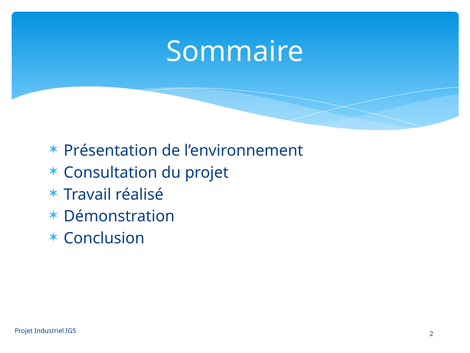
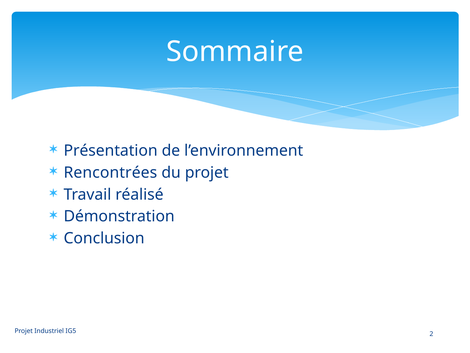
Consultation: Consultation -> Rencontrées (110, 172)
